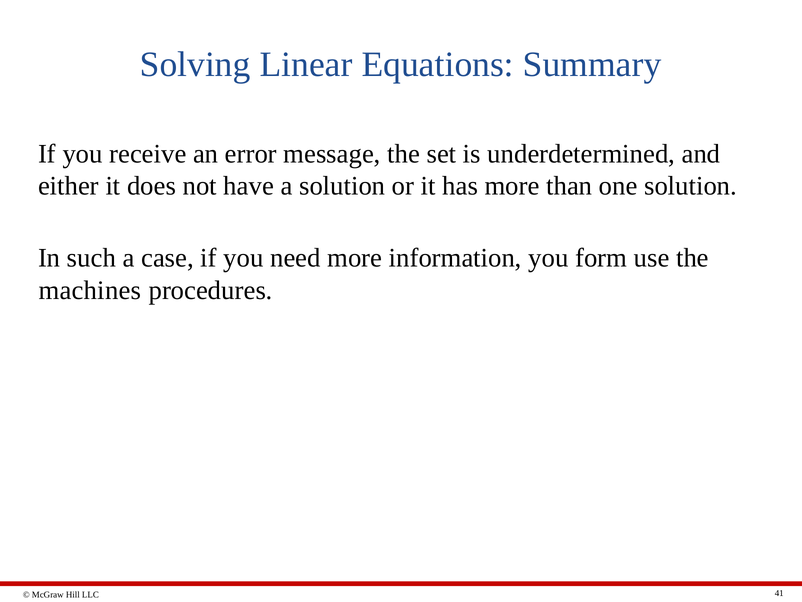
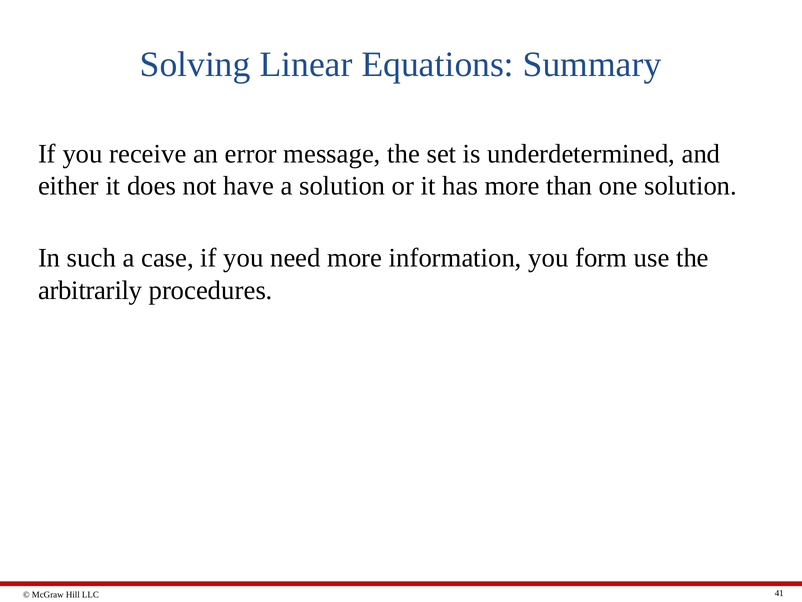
machines: machines -> arbitrarily (90, 290)
